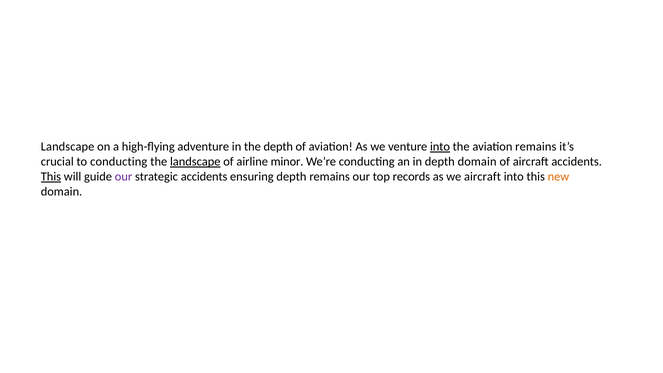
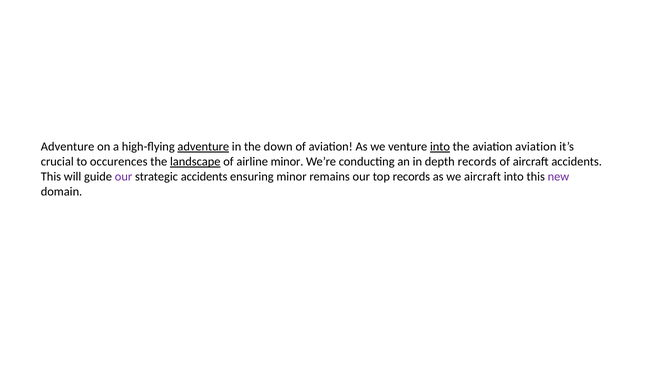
Landscape: Landscape -> Adventure (68, 147)
adventure underline: none -> present (203, 147)
the depth: depth -> down (278, 147)
aviation remains: remains -> aviation (536, 147)
to conducting: conducting -> occurences (119, 162)
depth domain: domain -> records (477, 162)
This underline: present -> none (51, 177)
ensuring depth: depth -> minor (292, 177)
new colour: orange -> purple (558, 177)
